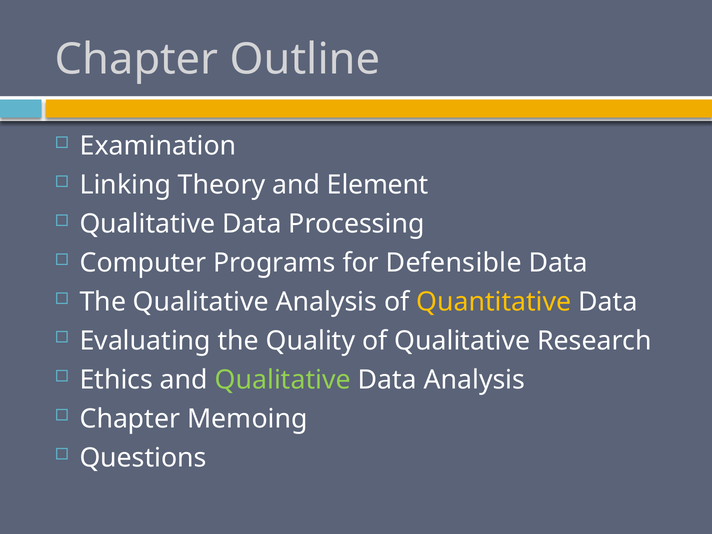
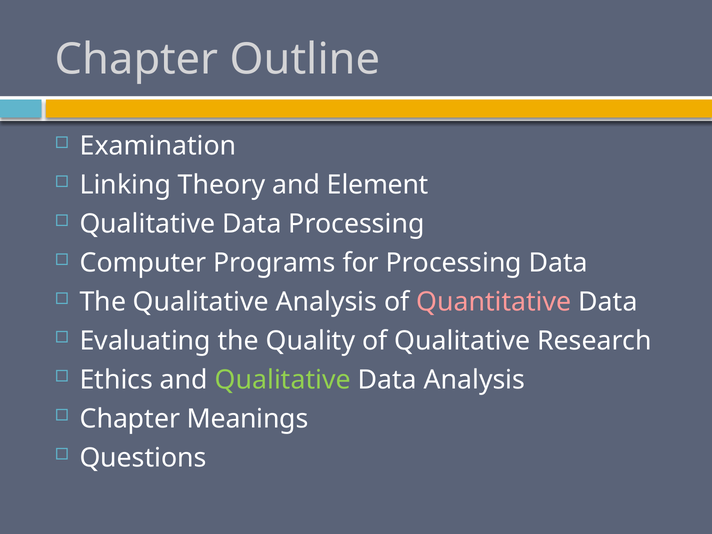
for Defensible: Defensible -> Processing (454, 263)
Quantitative colour: yellow -> pink (494, 302)
Memoing: Memoing -> Meanings (248, 419)
